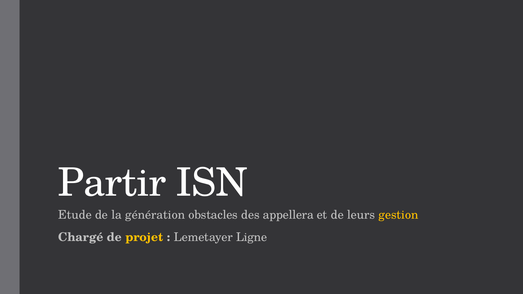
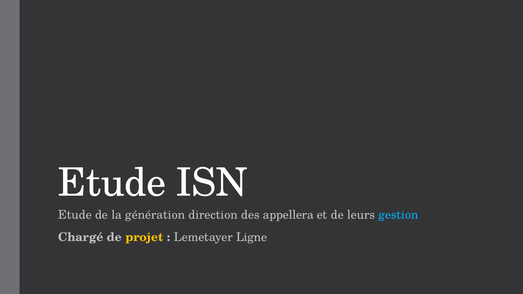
Partir: Partir -> Etude (112, 183)
obstacles: obstacles -> direction (213, 215)
gestion colour: yellow -> light blue (399, 215)
